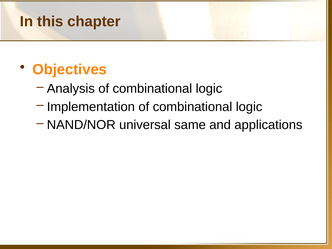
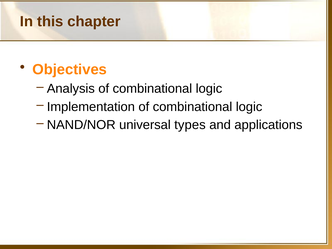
same: same -> types (190, 125)
